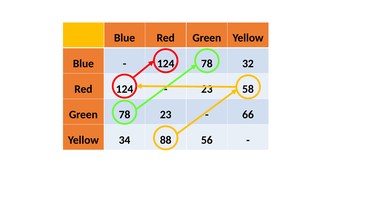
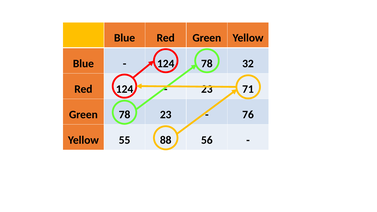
58: 58 -> 71 (248, 89)
66: 66 -> 76 (248, 115)
34: 34 -> 55 (125, 140)
